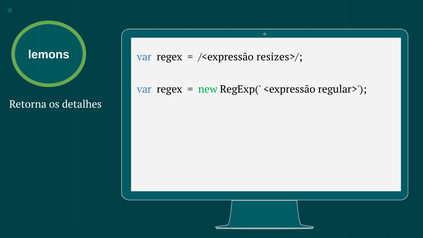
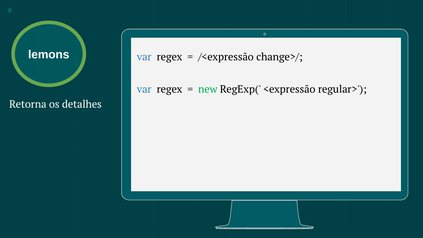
resizes>/: resizes>/ -> change>/ (279, 57)
